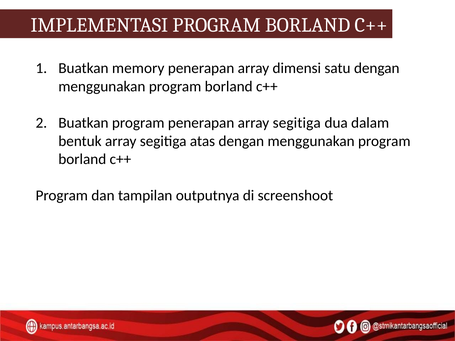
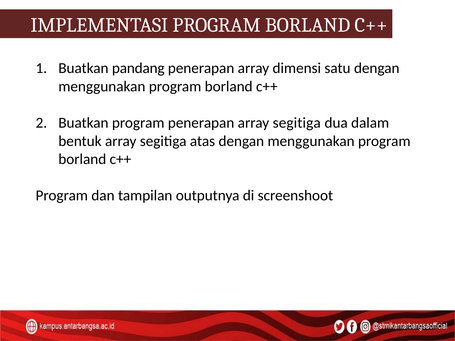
memory: memory -> pandang (138, 68)
